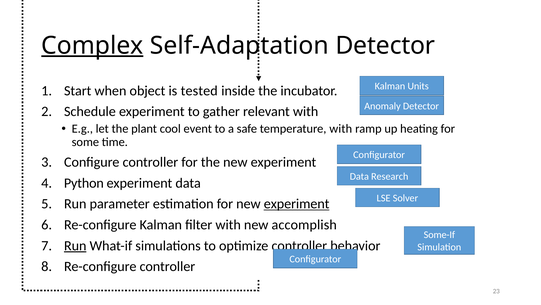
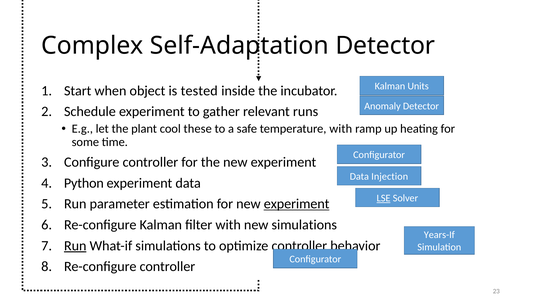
Complex underline: present -> none (92, 45)
relevant with: with -> runs (306, 111)
event: event -> these (198, 129)
Research: Research -> Injection (390, 176)
LSE underline: none -> present (384, 198)
new accomplish: accomplish -> simulations (304, 224)
Some-If: Some-If -> Years-If (439, 234)
